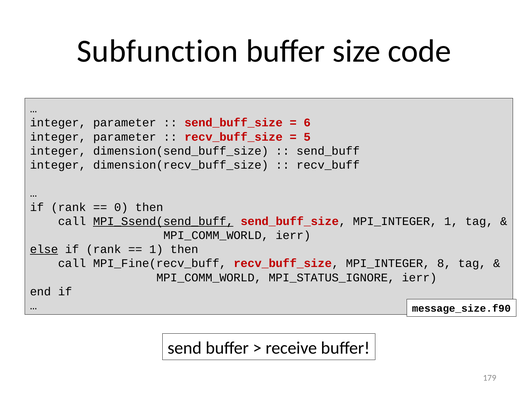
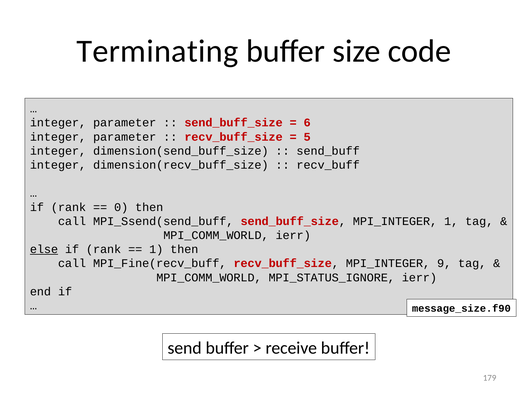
Subfunction: Subfunction -> Terminating (157, 51)
MPI_Ssend(send_buff underline: present -> none (163, 221)
8: 8 -> 9 (444, 263)
